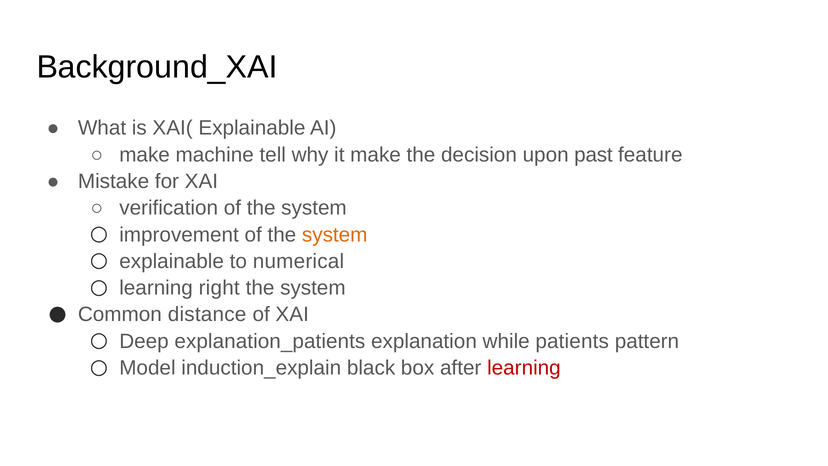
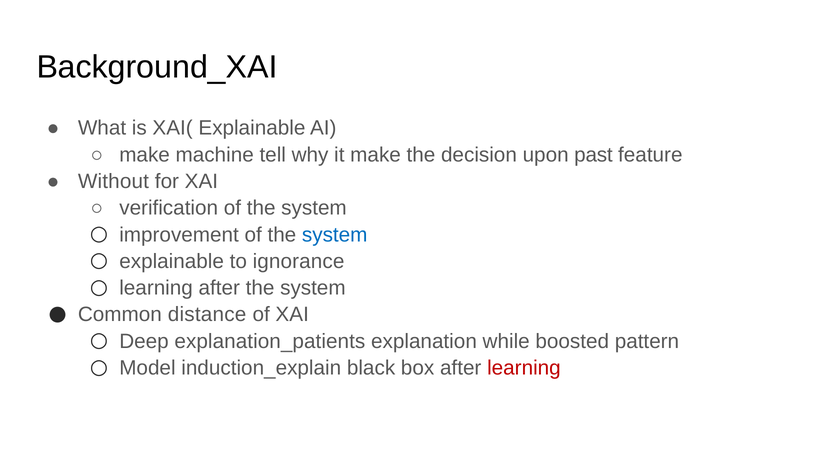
Mistake: Mistake -> Without (113, 181)
system colour: orange -> blue (335, 235)
numerical: numerical -> ignorance (299, 261)
learning right: right -> after (219, 288)
patients: patients -> boosted (572, 341)
